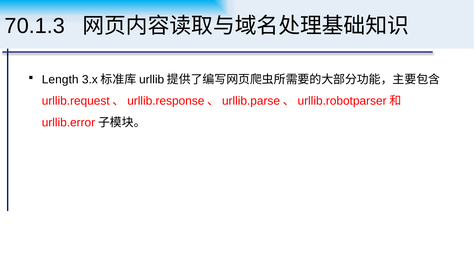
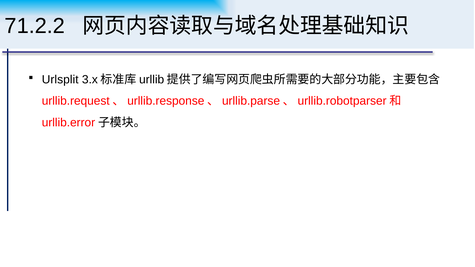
70.1.3: 70.1.3 -> 71.2.2 (35, 26)
Length: Length -> Urlsplit (60, 80)
